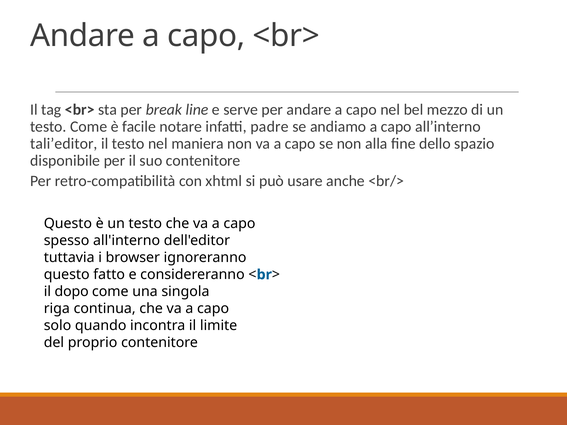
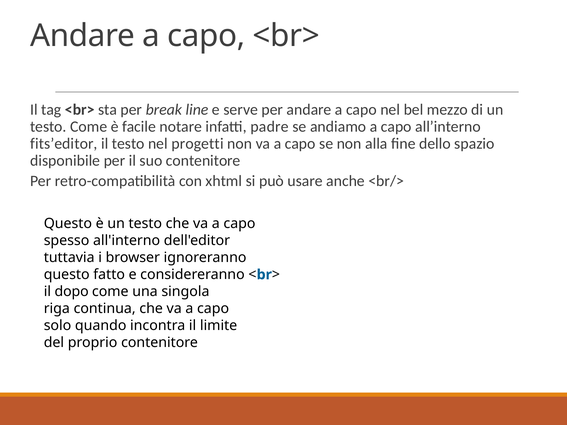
tali’editor: tali’editor -> fits’editor (64, 144)
maniera: maniera -> progetti (197, 144)
